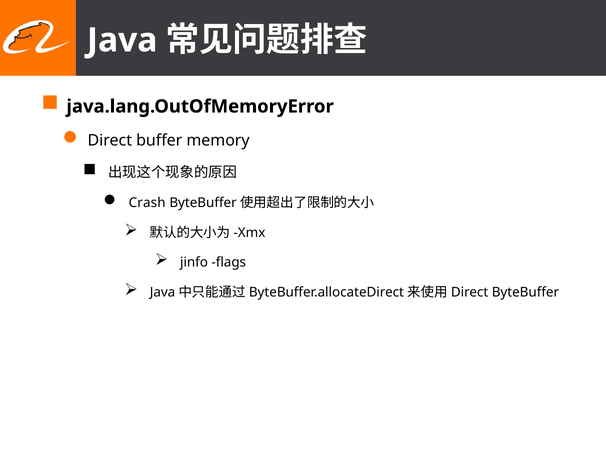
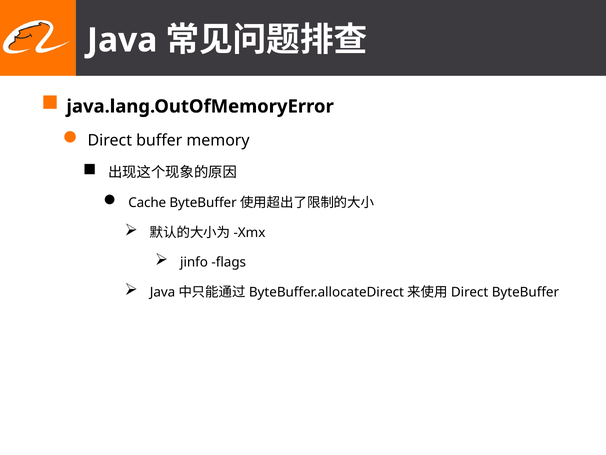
Crash: Crash -> Cache (147, 203)
